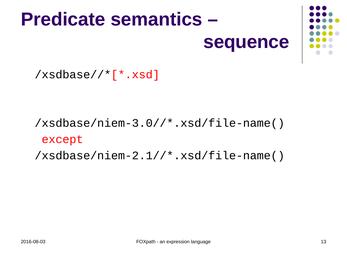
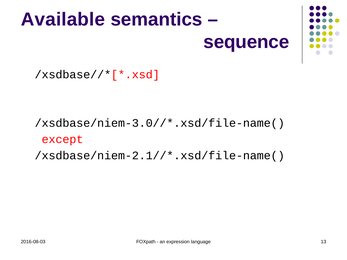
Predicate: Predicate -> Available (63, 20)
